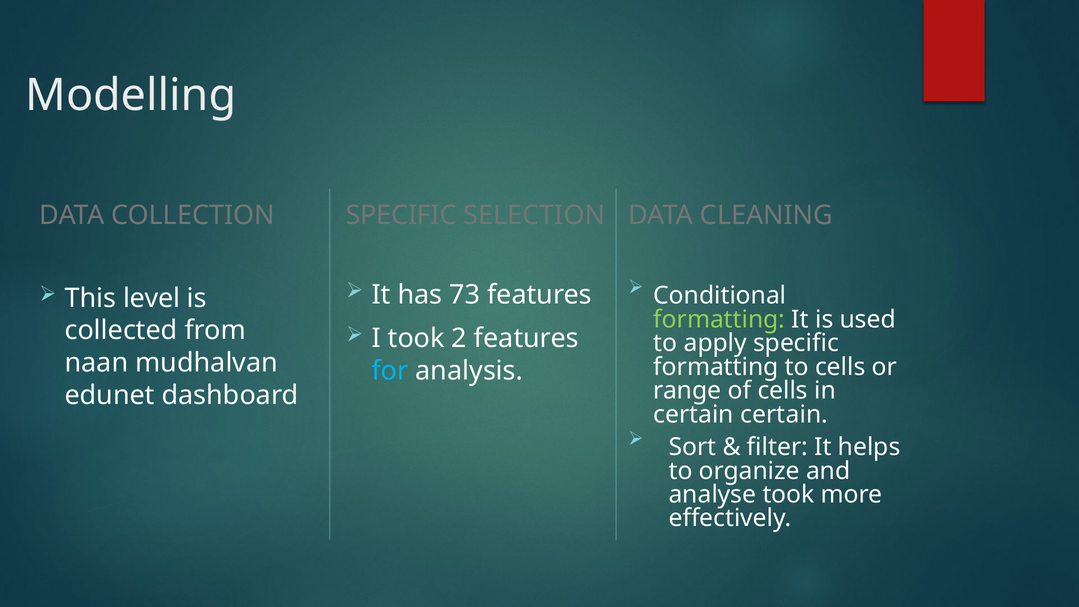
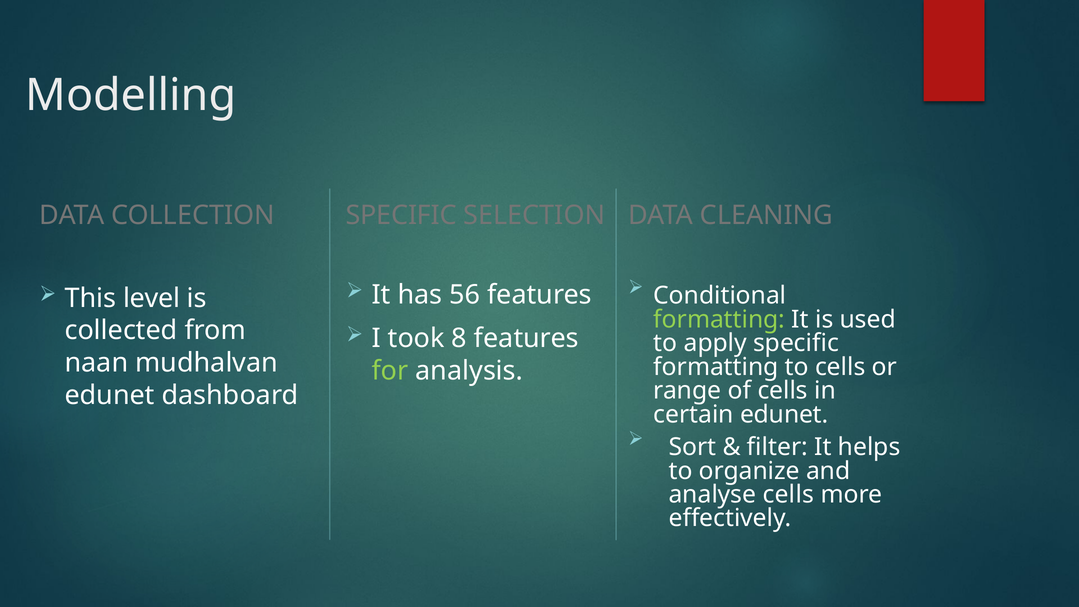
73: 73 -> 56 (465, 295)
2: 2 -> 8 (459, 338)
for colour: light blue -> light green (390, 371)
certain certain: certain -> edunet (784, 414)
analyse took: took -> cells (788, 495)
